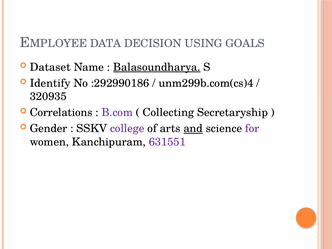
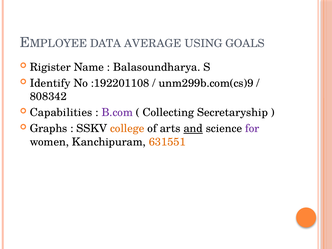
DECISION: DECISION -> AVERAGE (153, 43)
Dataset: Dataset -> Rigister (50, 67)
Balasoundharya underline: present -> none (157, 67)
:292990186: :292990186 -> :192201108 (120, 83)
unm299b.com(cs)4: unm299b.com(cs)4 -> unm299b.com(cs)9 (206, 83)
320935: 320935 -> 808342 (48, 96)
Correlations: Correlations -> Capabilities (61, 113)
Gender: Gender -> Graphs (49, 129)
college colour: purple -> orange (127, 129)
631551 colour: purple -> orange (167, 142)
